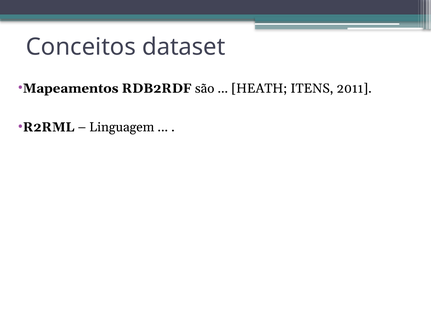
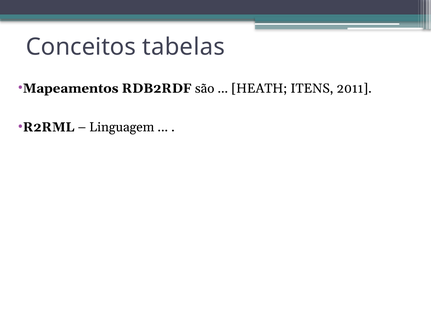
dataset: dataset -> tabelas (184, 47)
